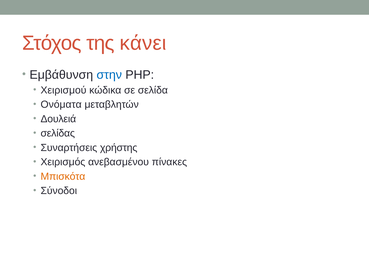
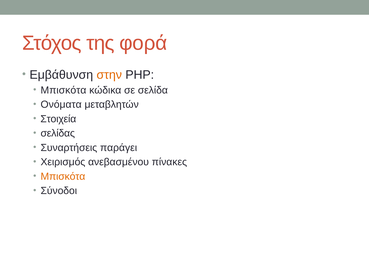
κάνει: κάνει -> φορά (143, 43)
στην colour: blue -> orange (109, 75)
Χειρισμού: Χειρισμού -> Μπισκότα (63, 90)
Δουλειά: Δουλειά -> Στοιχεία (58, 119)
χρήστης: χρήστης -> παράγει (119, 148)
